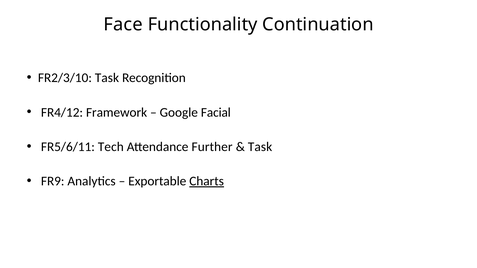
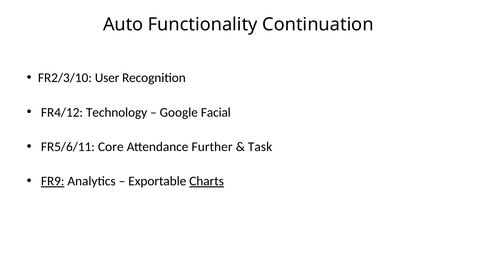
Face: Face -> Auto (123, 24)
FR2/3/10 Task: Task -> User (107, 78)
Framework: Framework -> Technology (117, 112)
Tech: Tech -> Core (111, 147)
FR9 underline: none -> present (53, 181)
